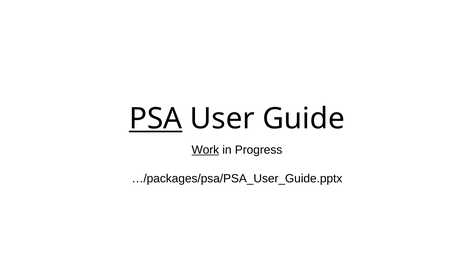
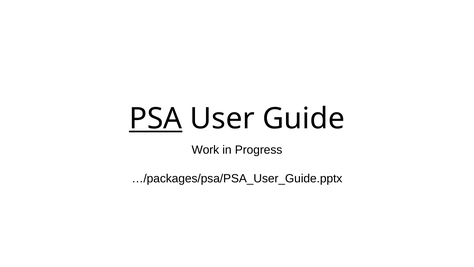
Work underline: present -> none (205, 150)
